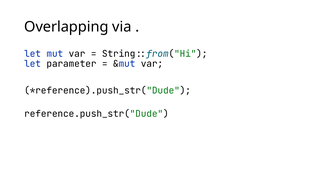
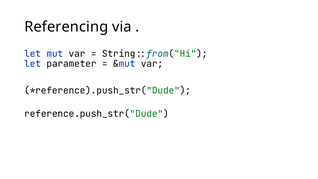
Overlapping: Overlapping -> Referencing (66, 27)
